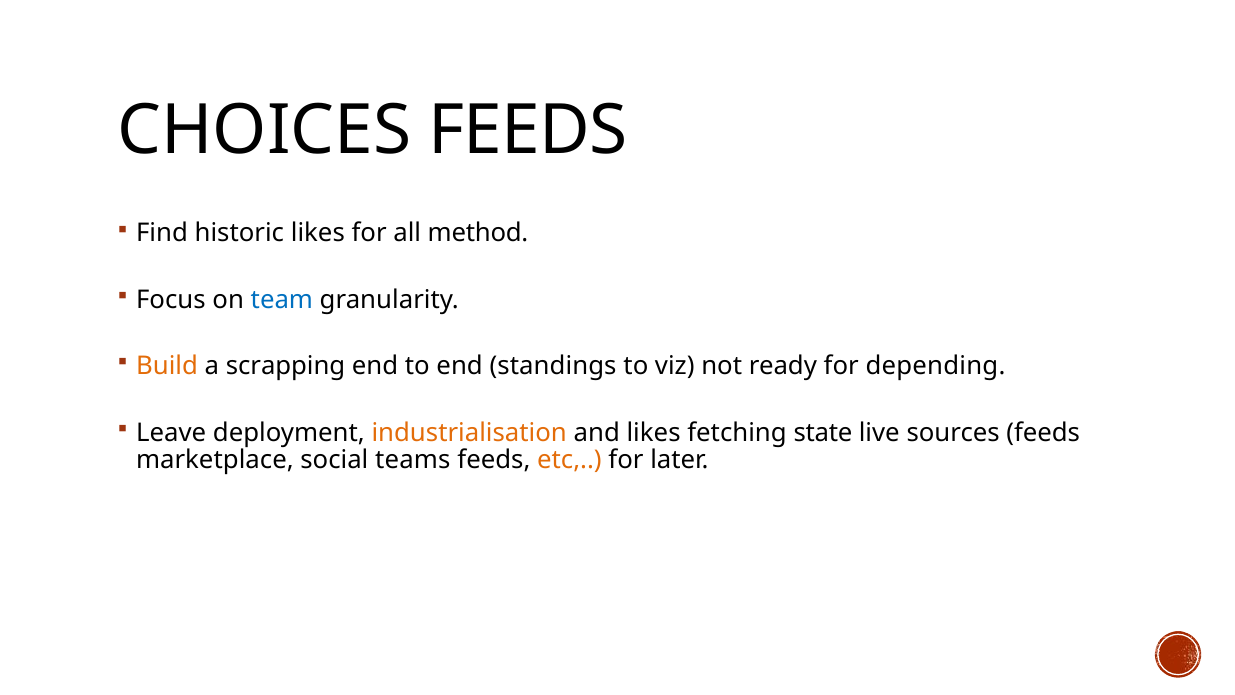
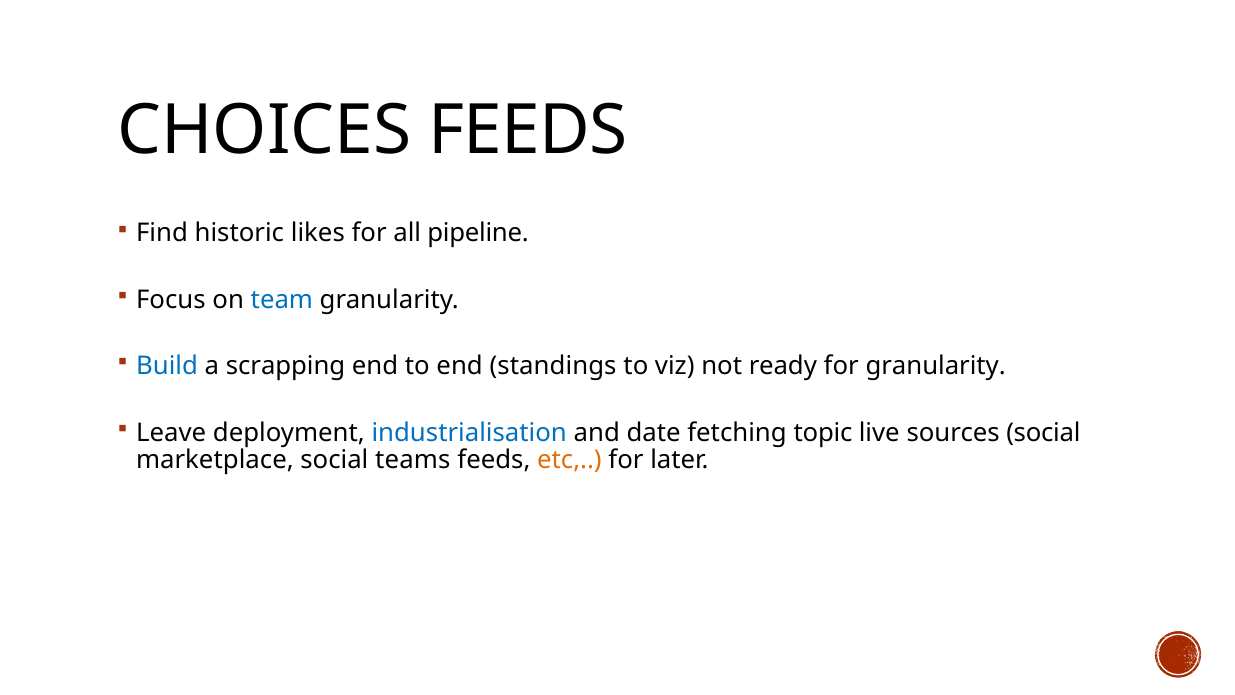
method: method -> pipeline (478, 233)
Build colour: orange -> blue (167, 366)
for depending: depending -> granularity (936, 366)
industrialisation colour: orange -> blue (469, 432)
and likes: likes -> date (654, 432)
state: state -> topic (823, 432)
sources feeds: feeds -> social (1043, 432)
